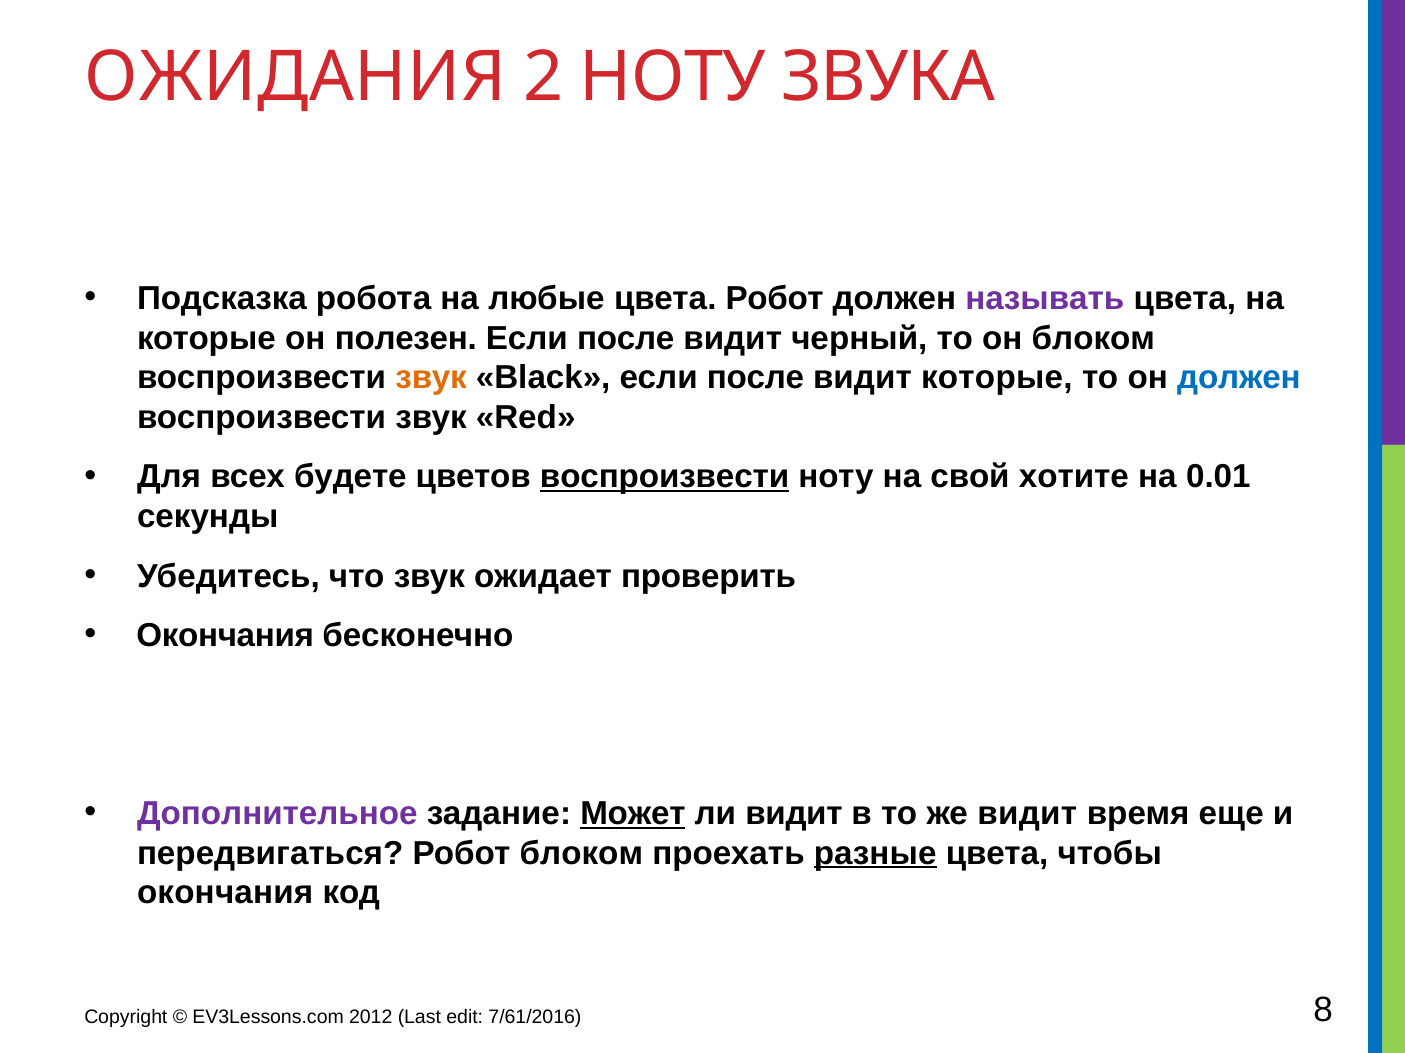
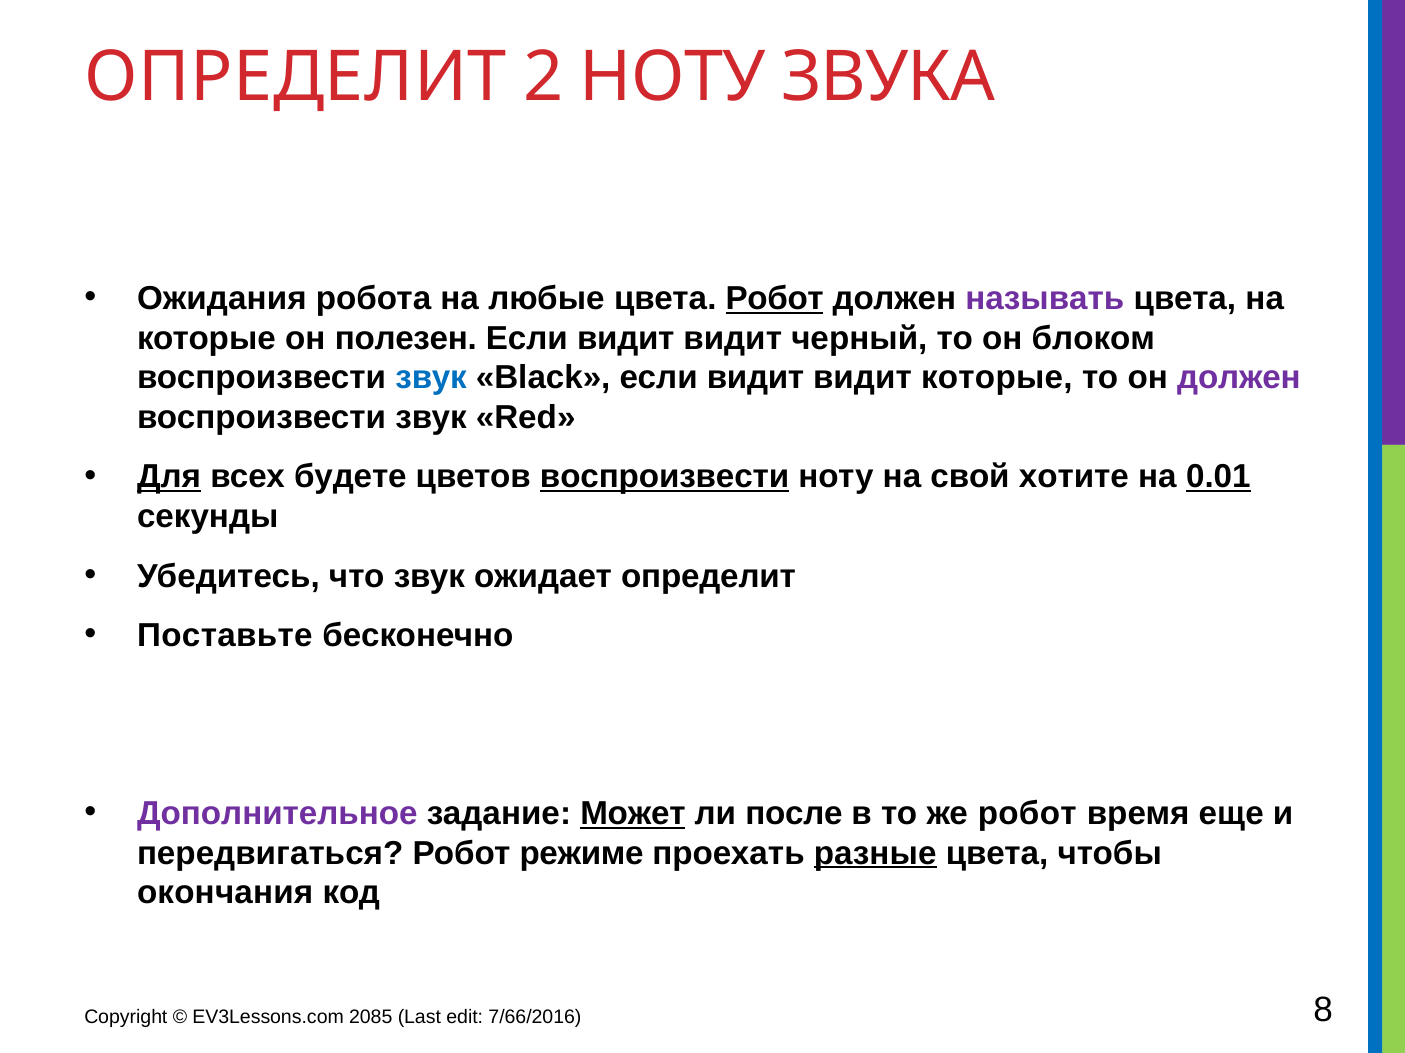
ОЖИДАНИЯ: ОЖИДАНИЯ -> ОПРЕДЕЛИТ (296, 78)
Подсказка: Подсказка -> Ожидания (222, 299)
Робот underline: none -> present (775, 299)
после: после -> видит (626, 338)
звук colour: orange -> blue (431, 378)
Black если после: после -> видит (756, 378)
должен colour: blue -> purple (1239, 378)
Для underline: none -> present (169, 477)
0.01 underline: none -> present (1218, 477)
ожидает проверить: проверить -> определит (708, 577)
Окончания: Окончания -> Поставьте (225, 636)
ли видит: видит -> после (794, 814)
же видит: видит -> робот (1027, 814)
Робот блоком: блоком -> режиме (582, 854)
2012: 2012 -> 2085 (371, 1018)
7/61/2016: 7/61/2016 -> 7/66/2016 (535, 1018)
